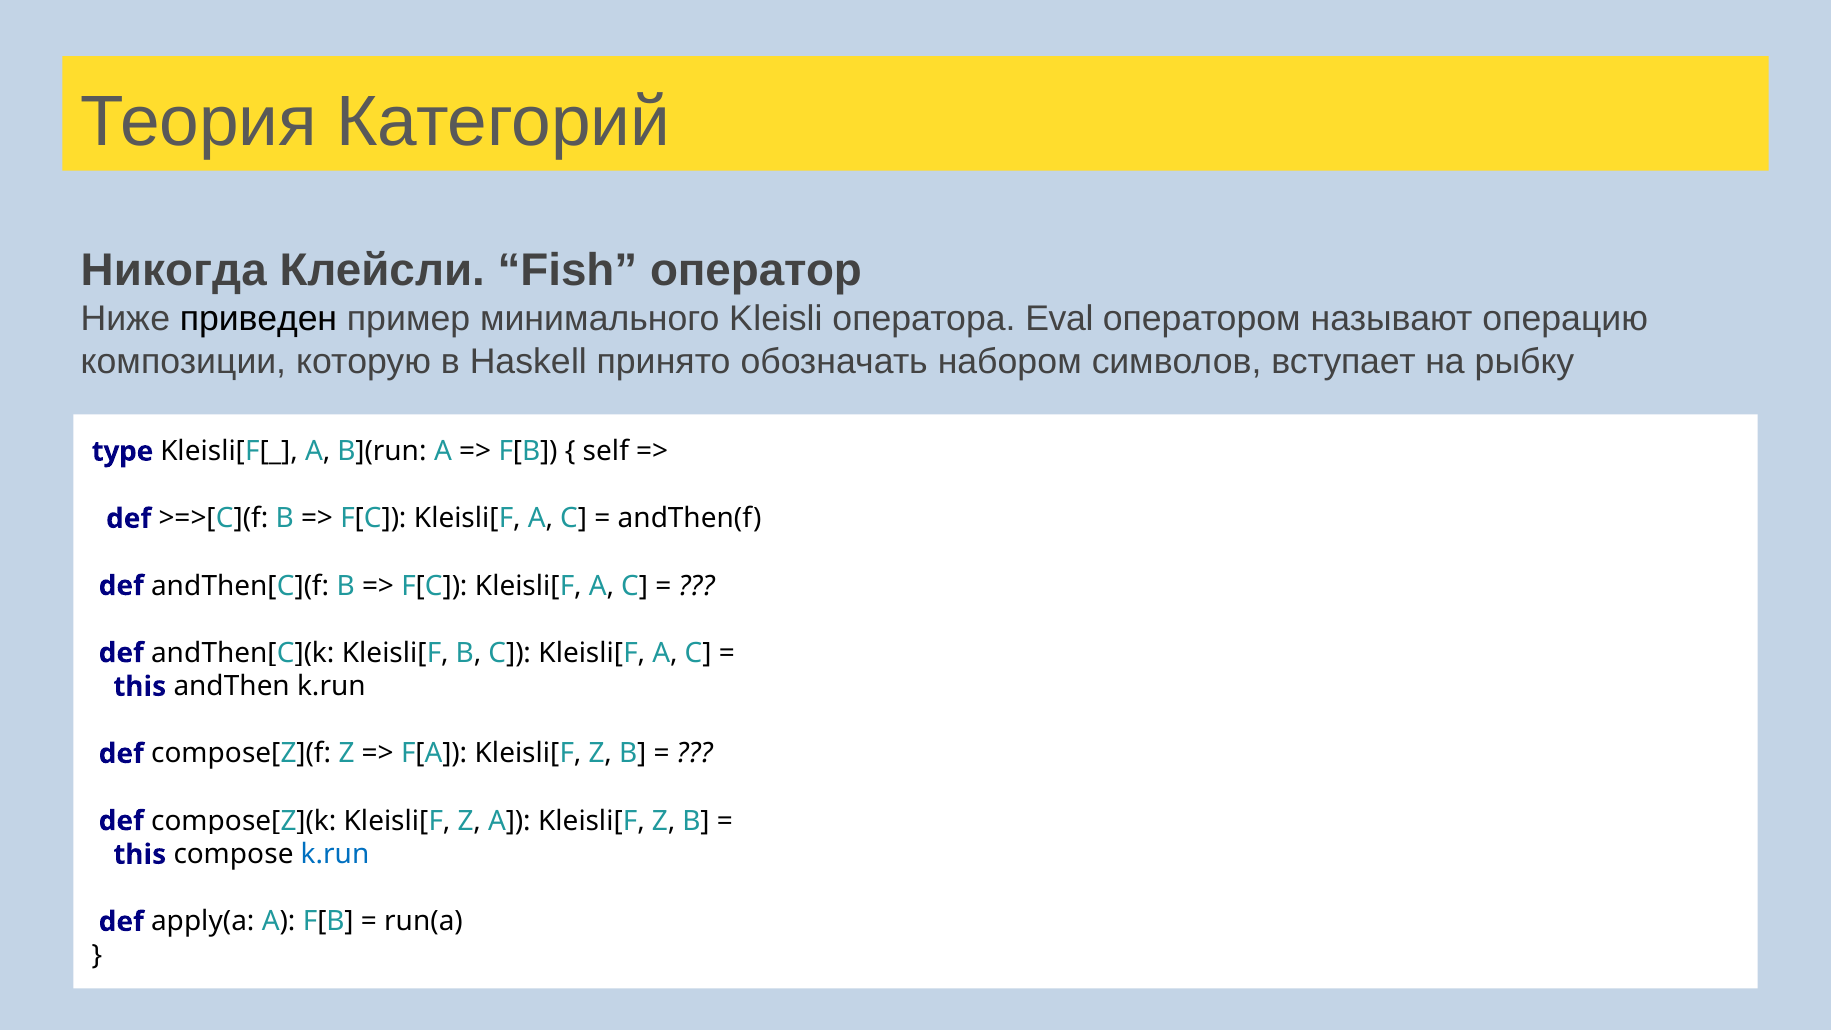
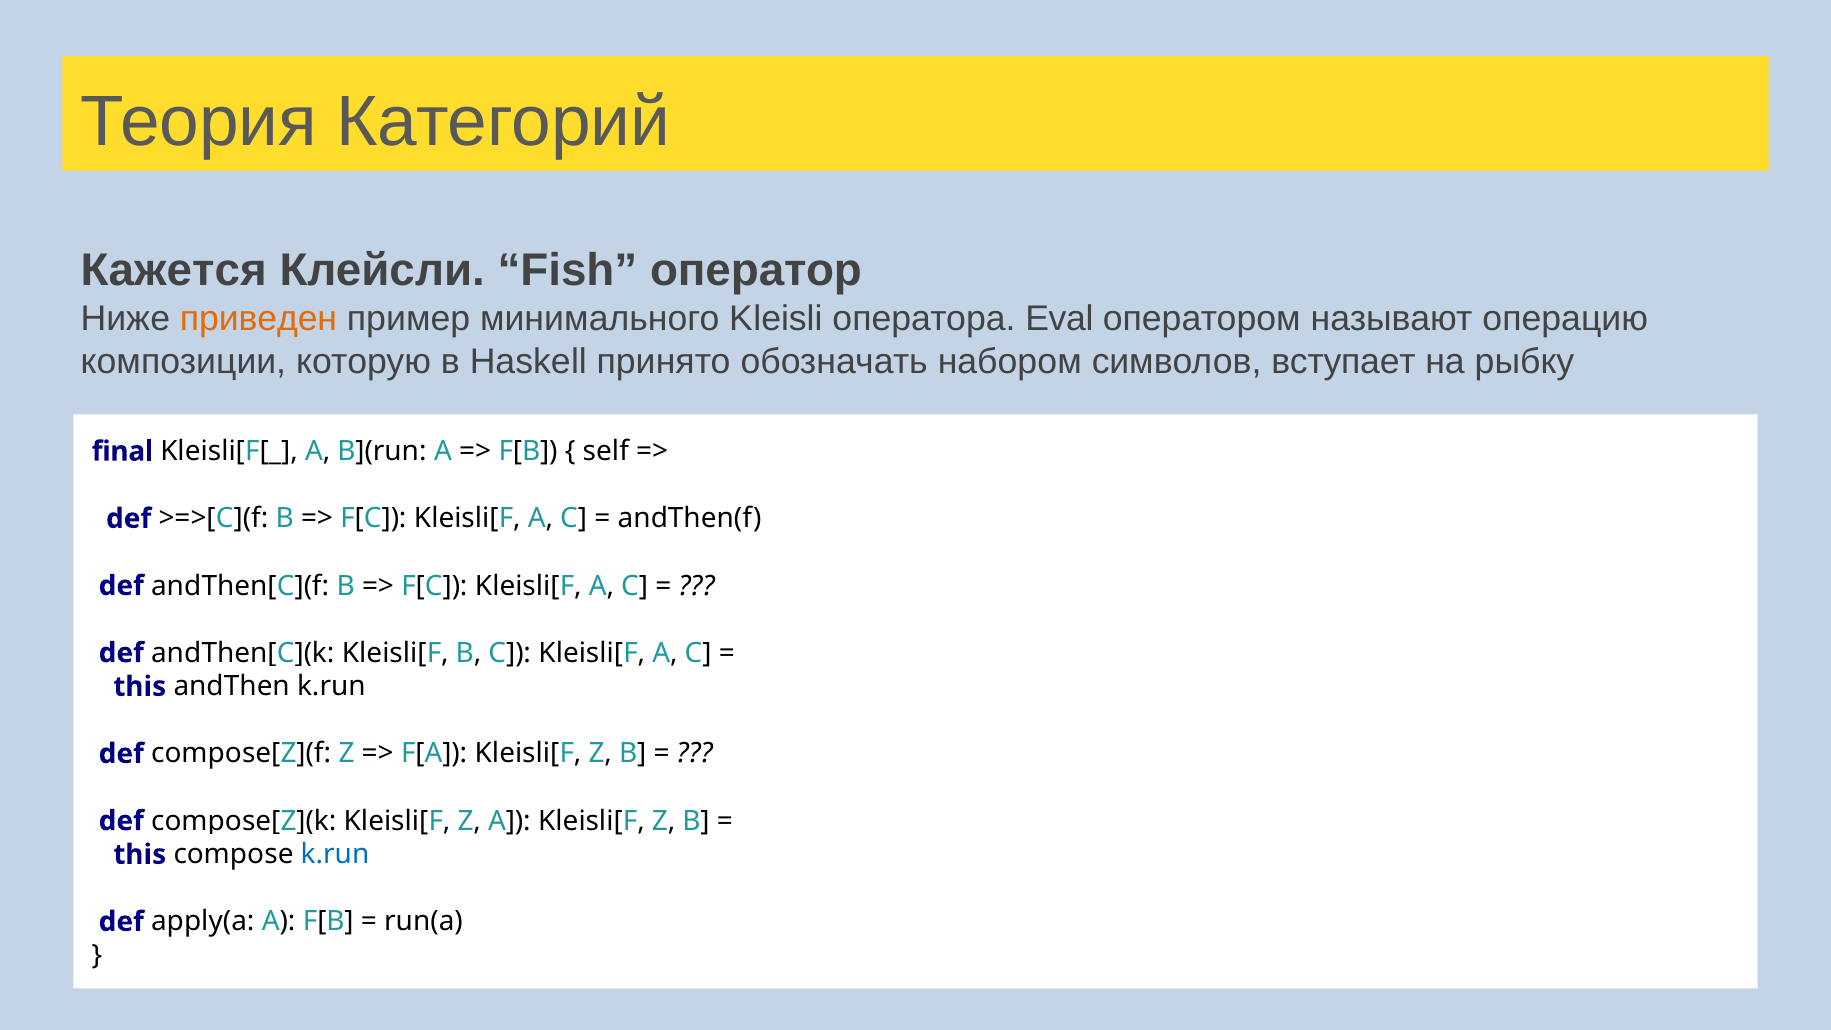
Никогда: Никогда -> Кажется (174, 271)
приведен colour: black -> orange (259, 319)
type: type -> final (122, 451)
